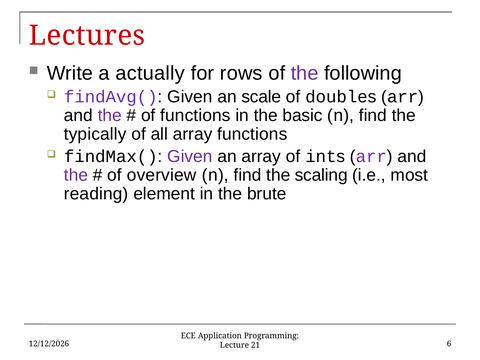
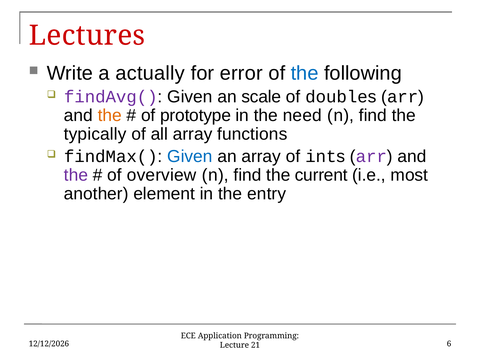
rows: rows -> error (241, 73)
the colour: purple -> blue (305, 73)
the colour: purple -> orange (110, 115)
of functions: functions -> prototype (196, 115)
basic: basic -> need (302, 115)
Given colour: purple -> blue (190, 156)
scaling: scaling -> current (321, 175)
reading: reading -> another (96, 194)
brute: brute -> entry (267, 194)
